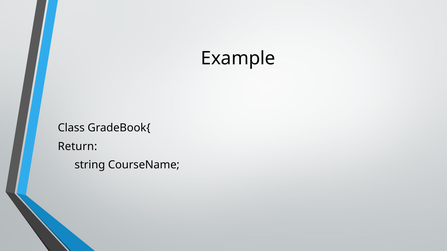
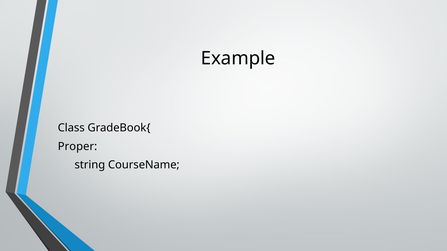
Return: Return -> Proper (77, 147)
